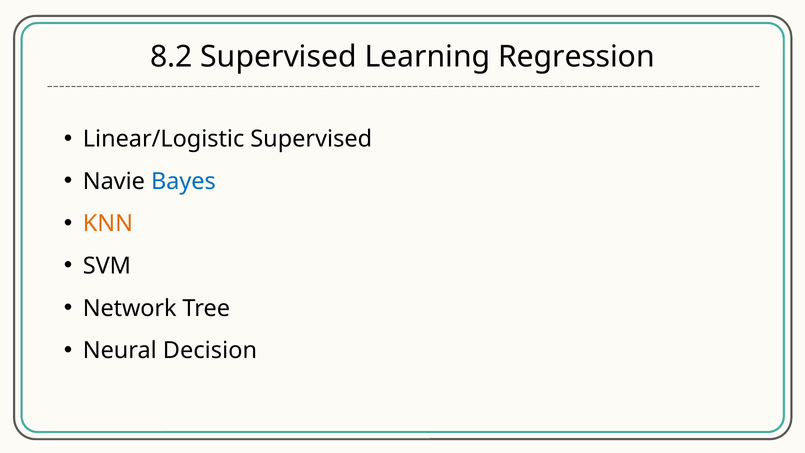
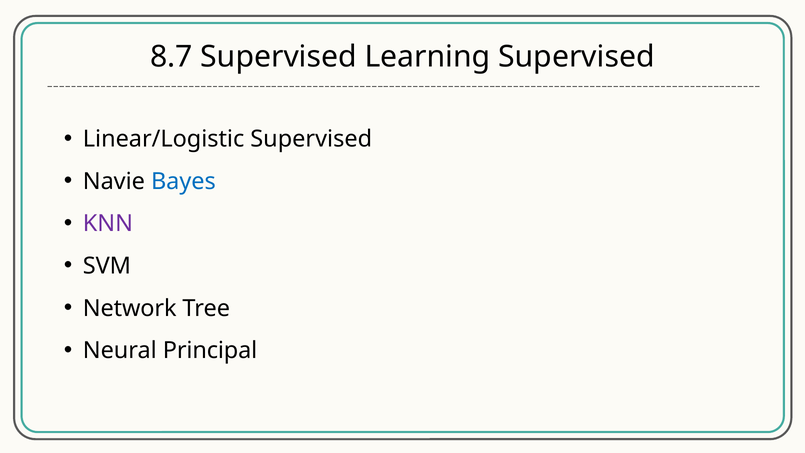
8.2: 8.2 -> 8.7 (171, 57)
Learning Regression: Regression -> Supervised (576, 57)
KNN colour: orange -> purple (108, 224)
Decision: Decision -> Principal (210, 350)
